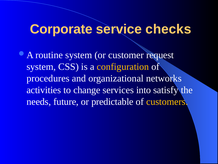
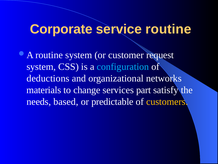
service checks: checks -> routine (168, 29)
configuration colour: yellow -> light blue (123, 66)
procedures: procedures -> deductions (48, 78)
activities: activities -> materials (44, 90)
into: into -> part (144, 90)
future: future -> based (66, 101)
